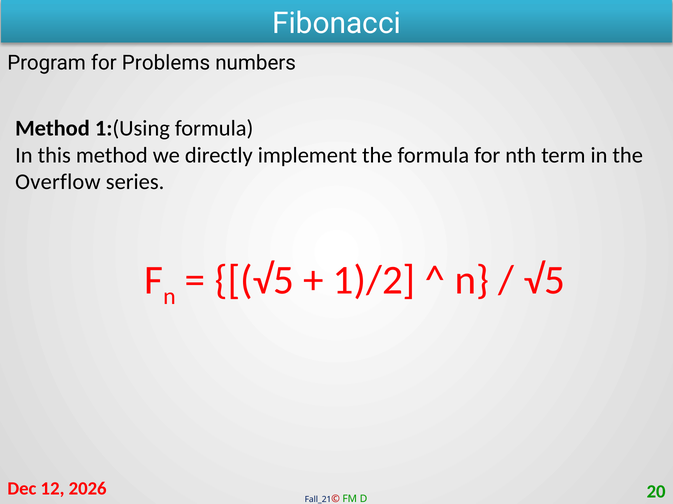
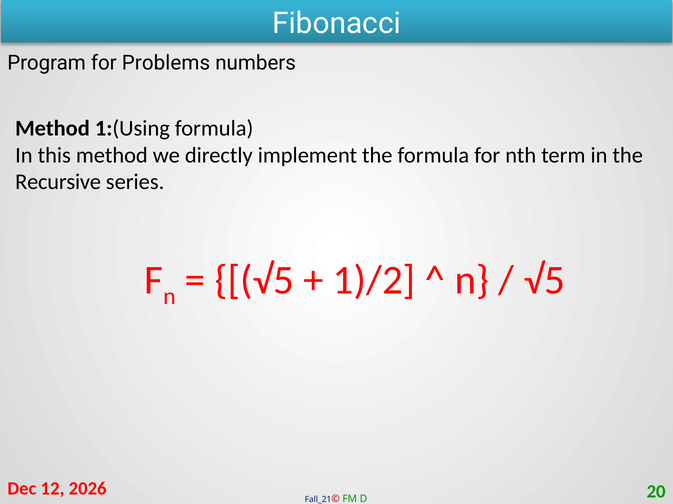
Overflow: Overflow -> Recursive (58, 182)
